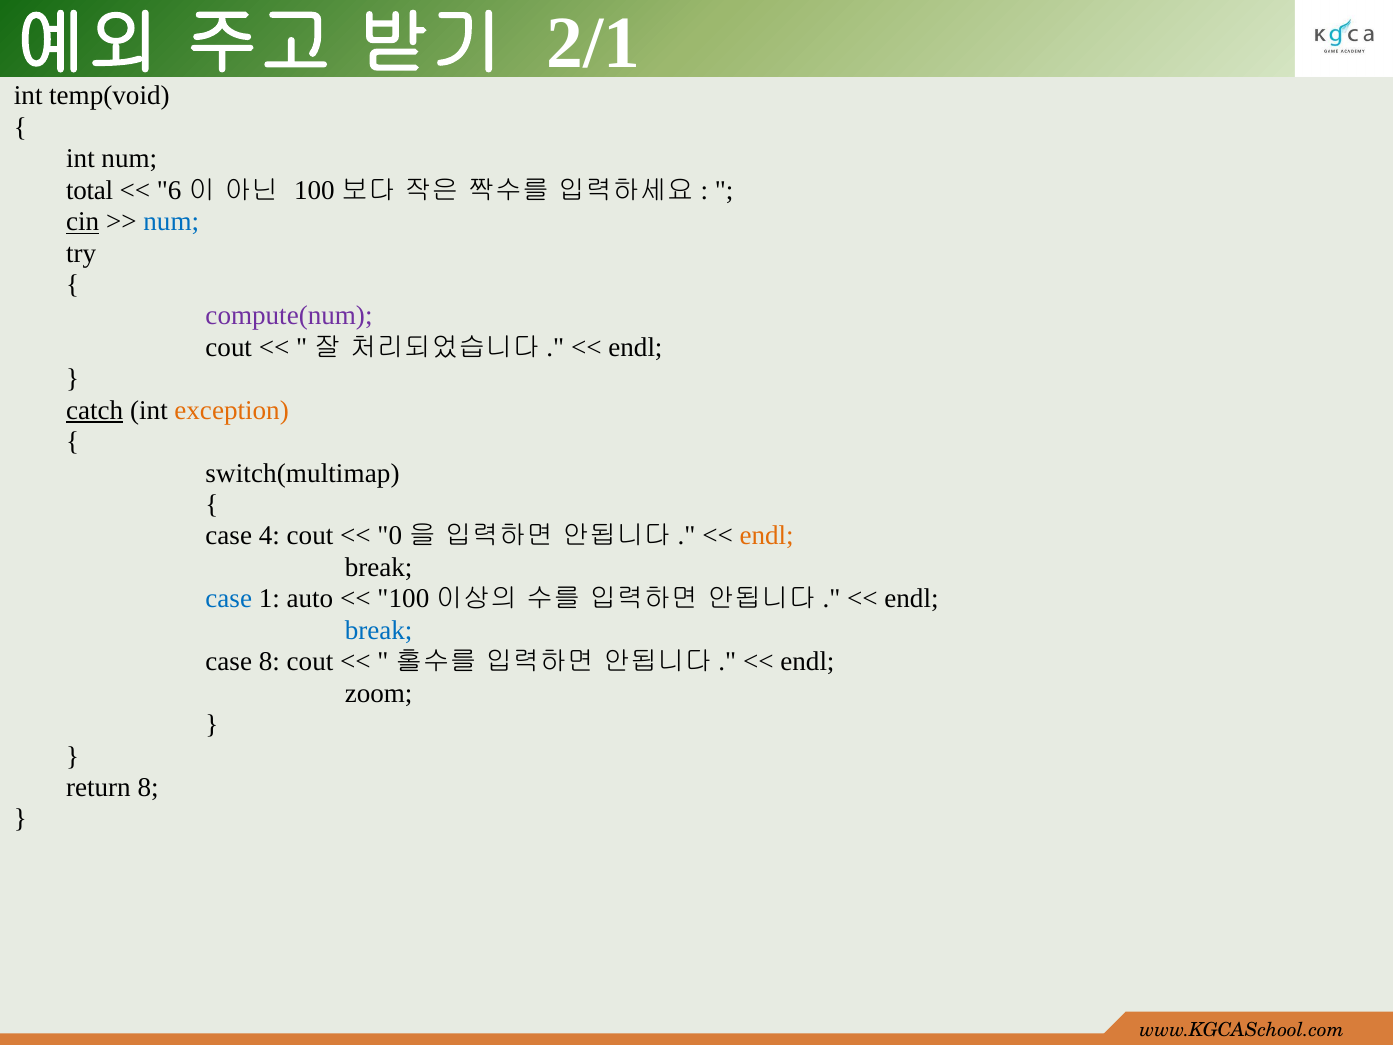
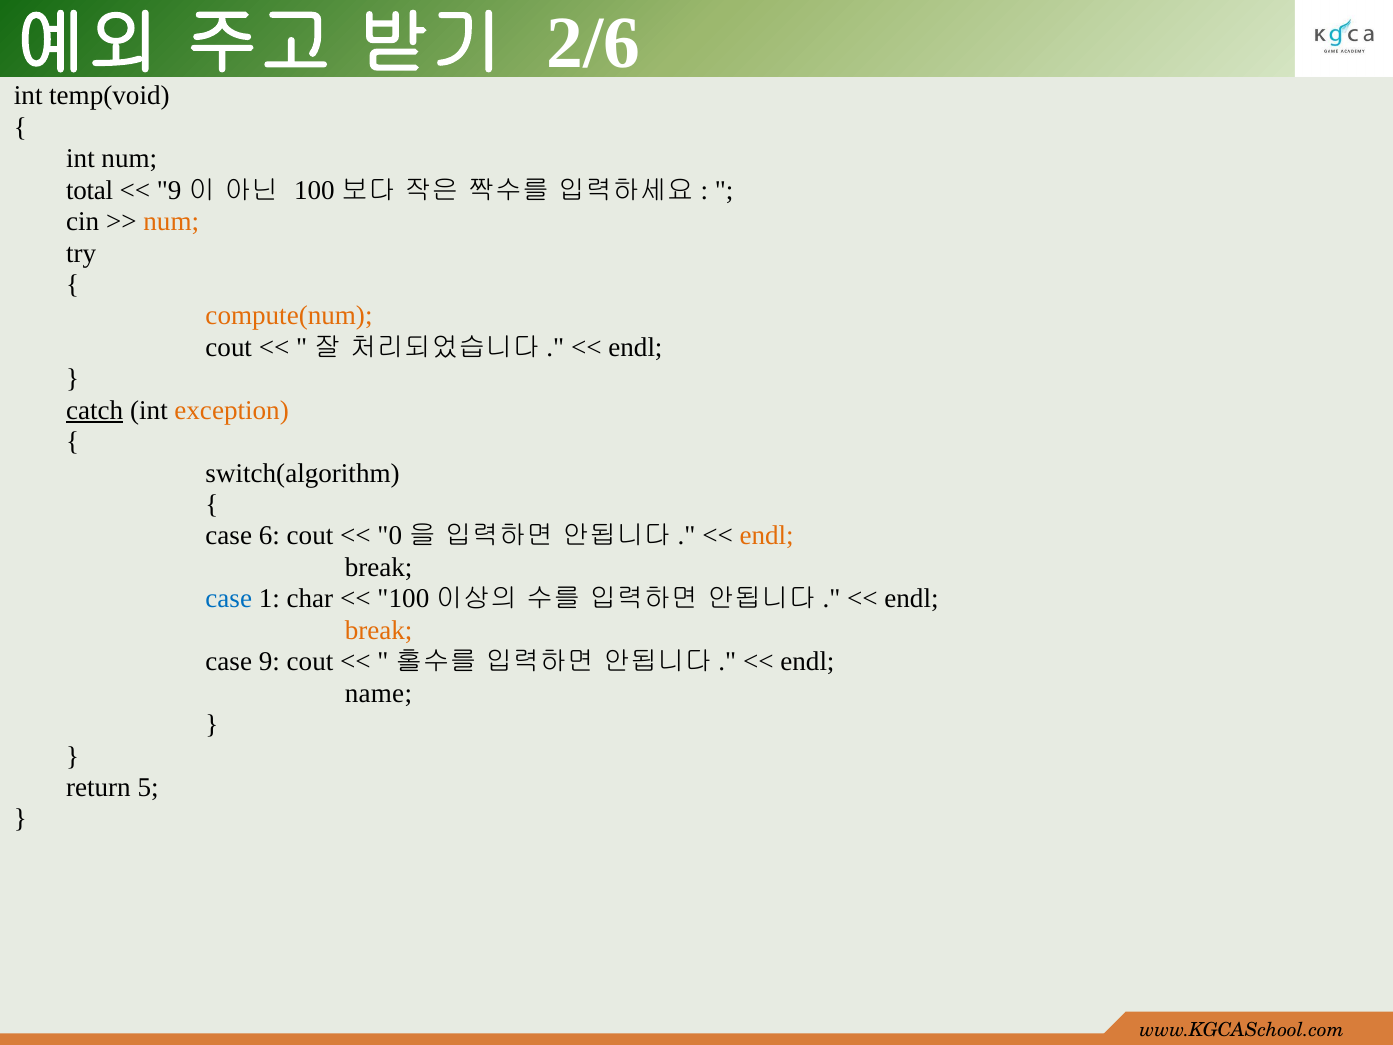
2/1: 2/1 -> 2/6 (593, 43)
6: 6 -> 9 (169, 190)
cin underline: present -> none (83, 222)
num colour: blue -> orange (171, 222)
compute(num colour: purple -> orange (289, 316)
switch(multimap: switch(multimap -> switch(algorithm (303, 473)
4: 4 -> 6 (269, 536)
auto: auto -> char (310, 599)
break colour: blue -> orange (379, 630)
case 8: 8 -> 9 (269, 662)
zoom: zoom -> name (378, 693)
return 8: 8 -> 5 (148, 787)
